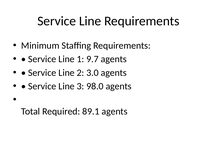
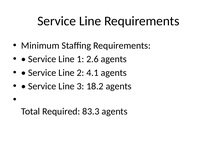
9.7: 9.7 -> 2.6 (93, 59)
3.0: 3.0 -> 4.1 (93, 73)
98.0: 98.0 -> 18.2 (95, 86)
89.1: 89.1 -> 83.3 (91, 111)
